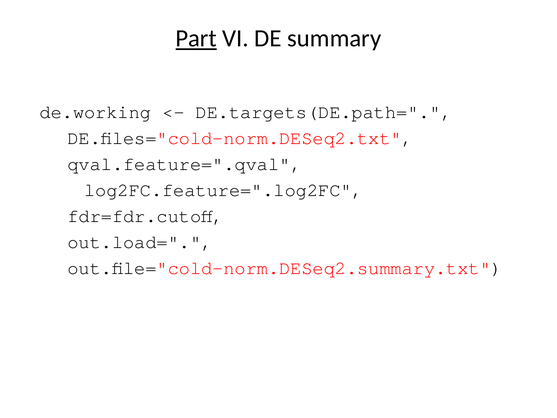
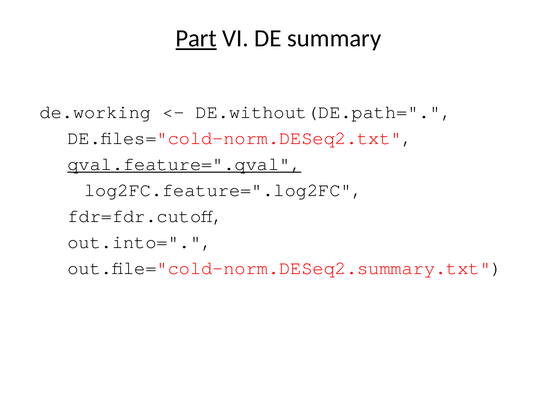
DE.targets(DE.path=: DE.targets(DE.path= -> DE.without(DE.path= (324, 112)
qval.feature=".qval underline: none -> present (184, 164)
out.load=: out.load= -> out.into= (140, 242)
